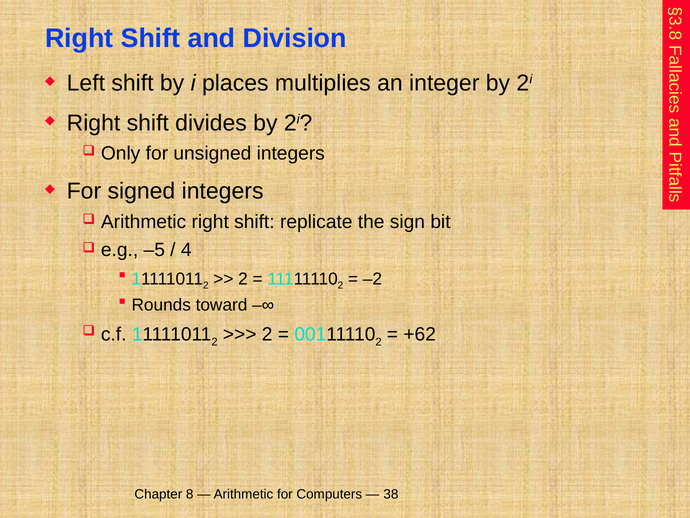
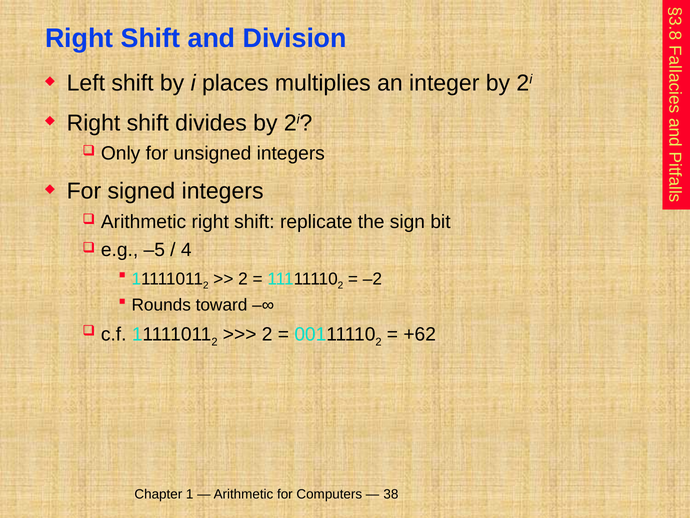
Chapter 8: 8 -> 1 (190, 494)
